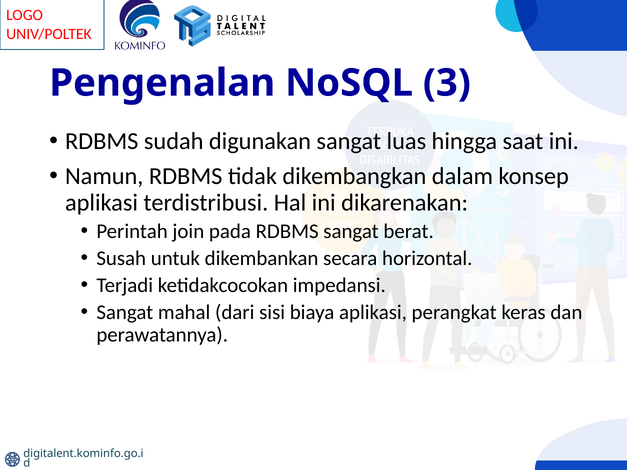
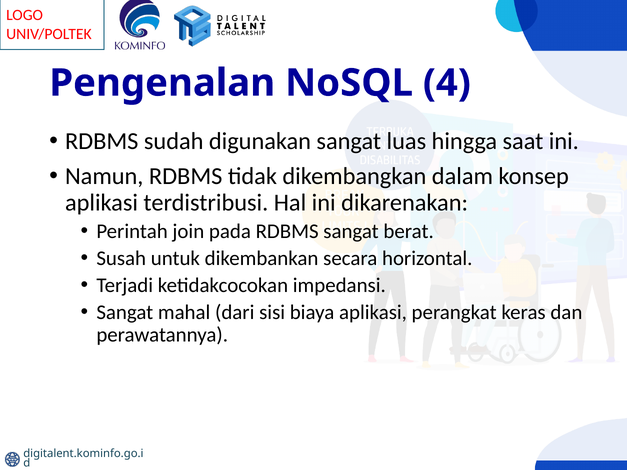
3: 3 -> 4 (447, 83)
